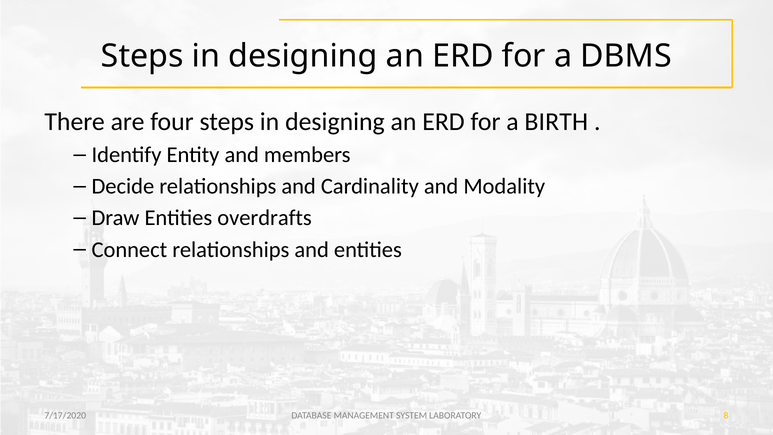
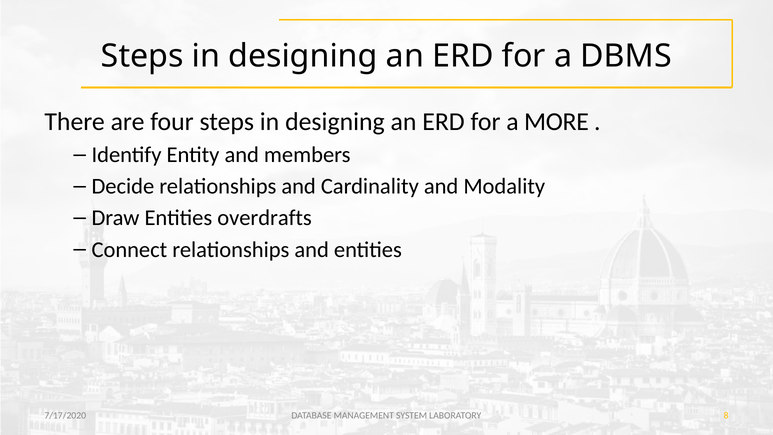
BIRTH: BIRTH -> MORE (556, 122)
